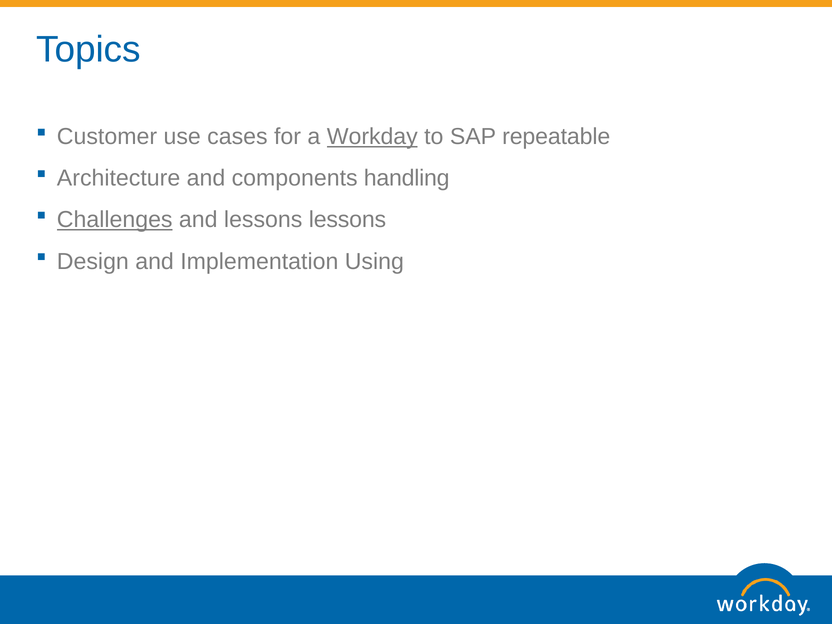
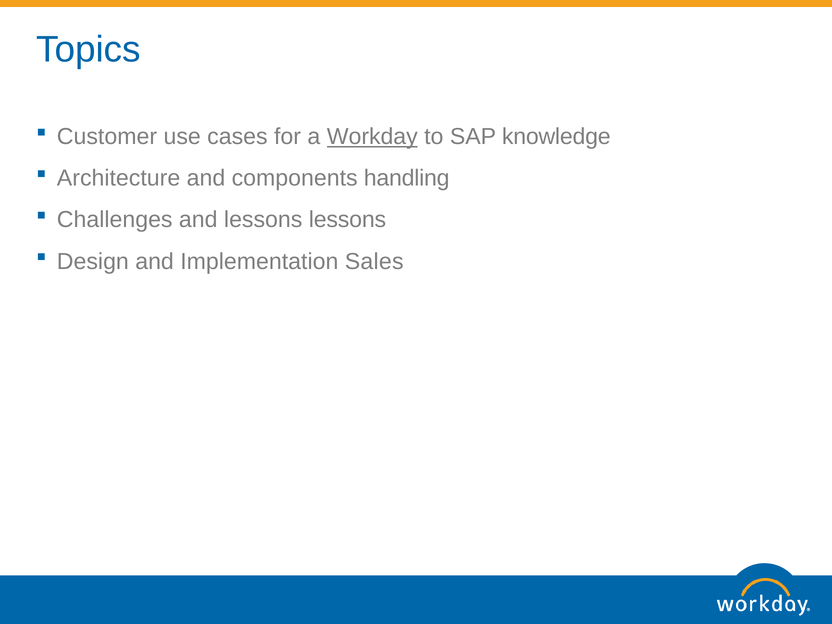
repeatable: repeatable -> knowledge (556, 137)
Challenges underline: present -> none (115, 220)
Using: Using -> Sales (374, 261)
